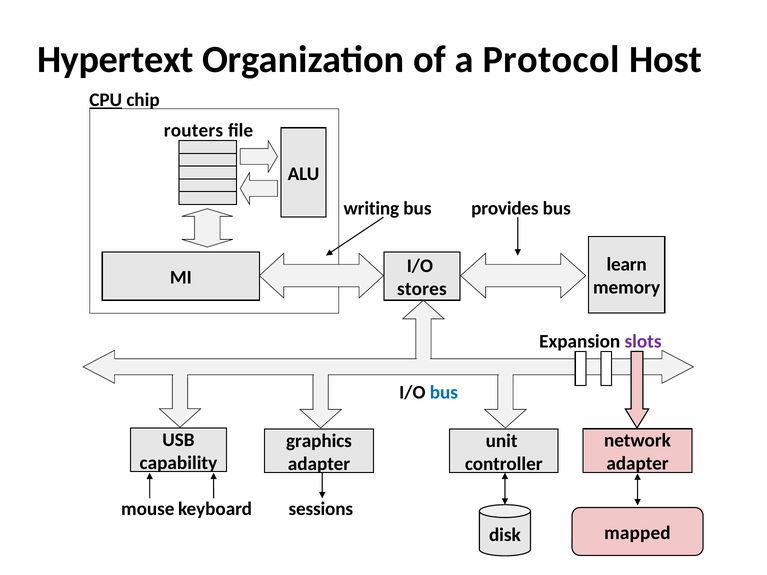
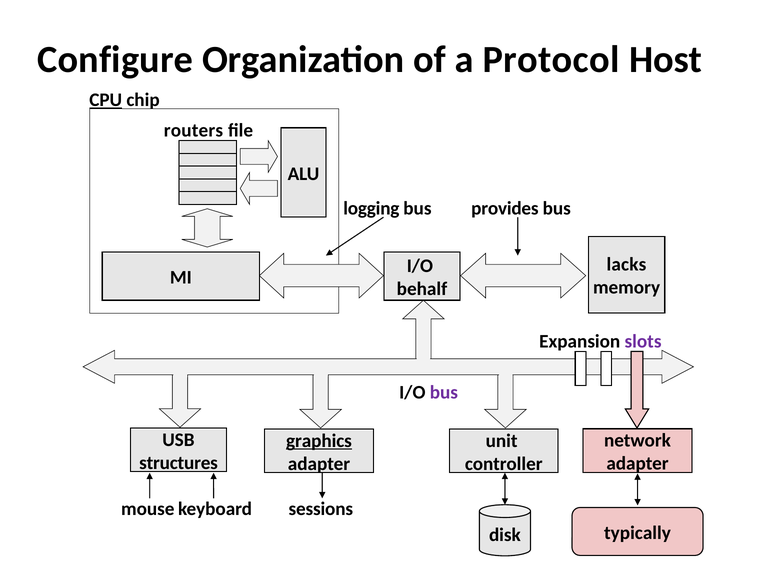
Hypertext: Hypertext -> Configure (115, 59)
writing: writing -> logging (371, 209)
learn: learn -> lacks (626, 265)
stores: stores -> behalf (422, 289)
bus colour: blue -> purple (444, 393)
graphics underline: none -> present (319, 441)
capability: capability -> structures (179, 463)
mapped: mapped -> typically (637, 533)
